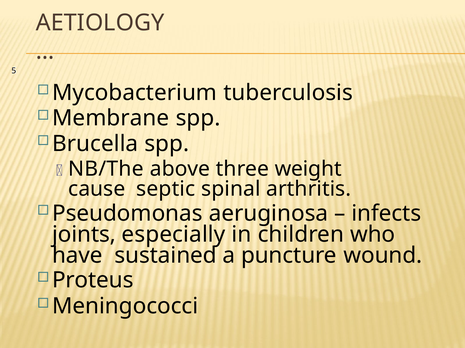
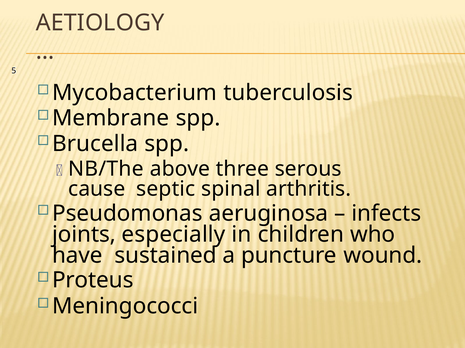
weight: weight -> serous (308, 169)
